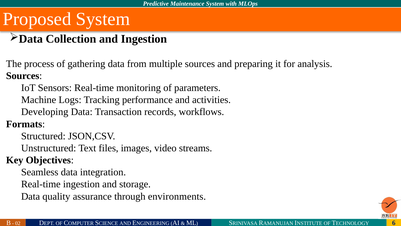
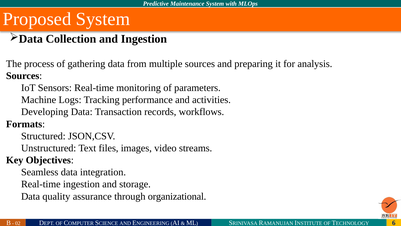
environments: environments -> organizational (177, 196)
